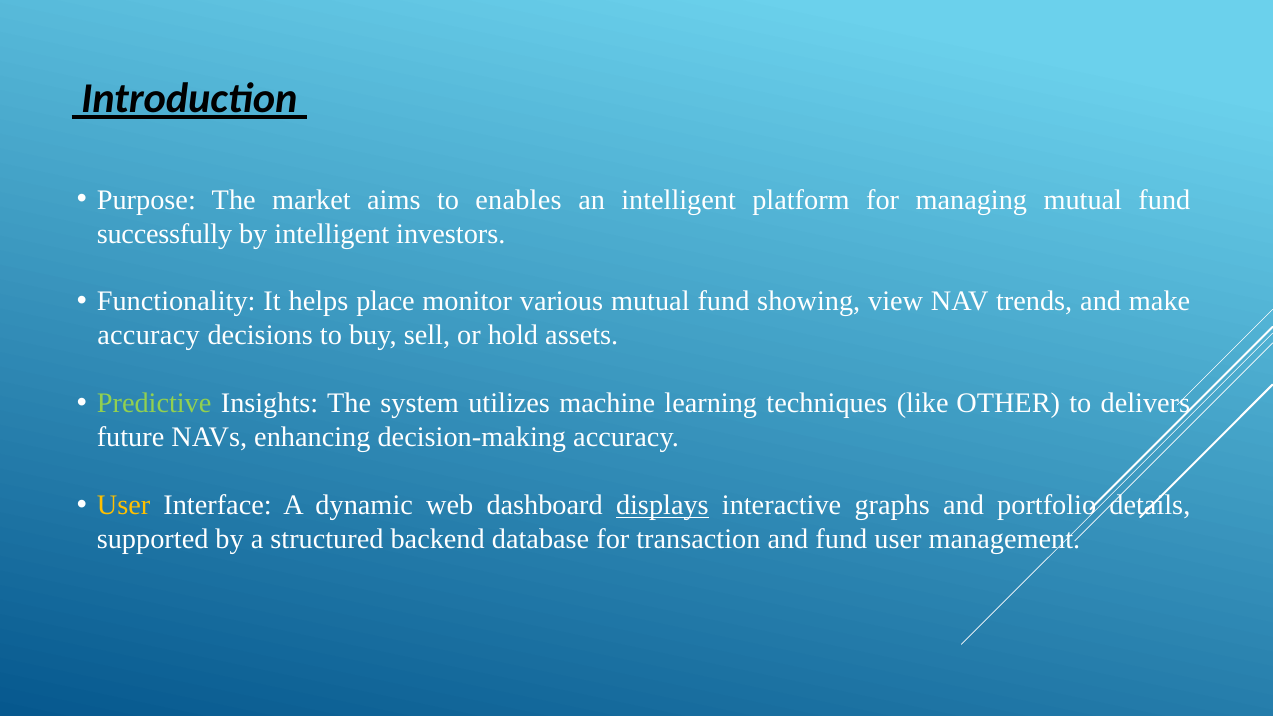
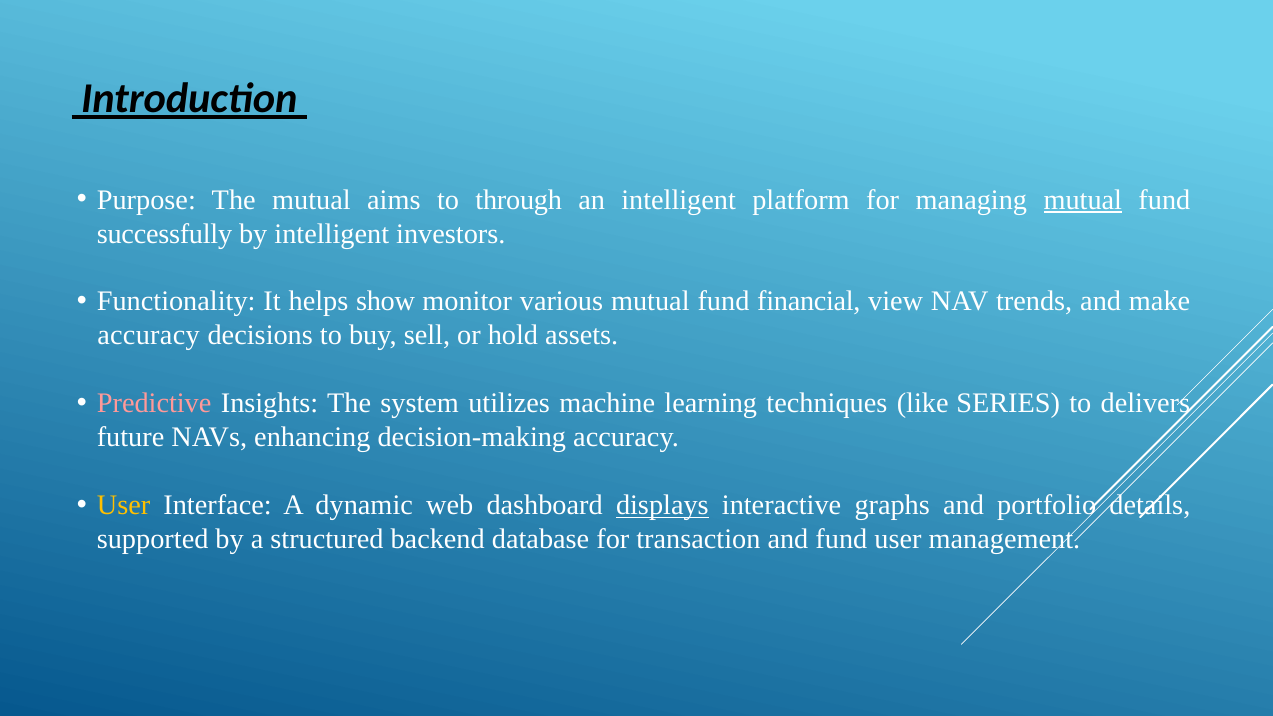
The market: market -> mutual (311, 200)
enables: enables -> through (519, 200)
mutual underline: none -> present (1083, 200)
place: place -> show (386, 302)
showing: showing -> financial (809, 302)
Predictive colour: light green -> pink (154, 404)
OTHER: OTHER -> SERIES (1008, 404)
